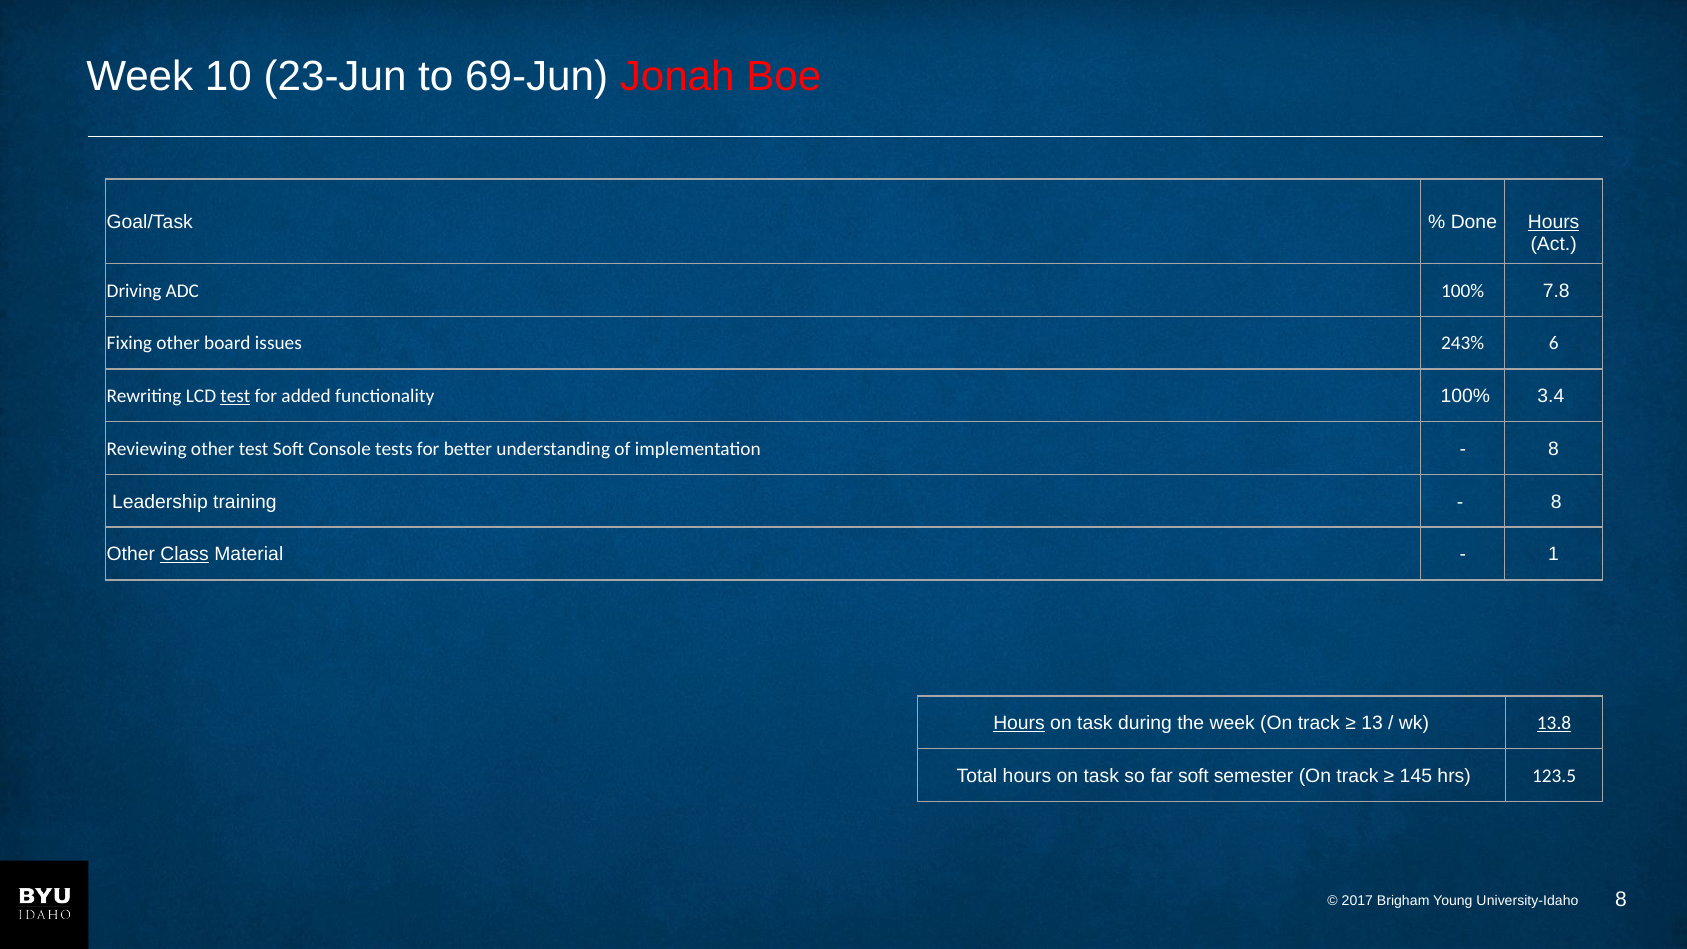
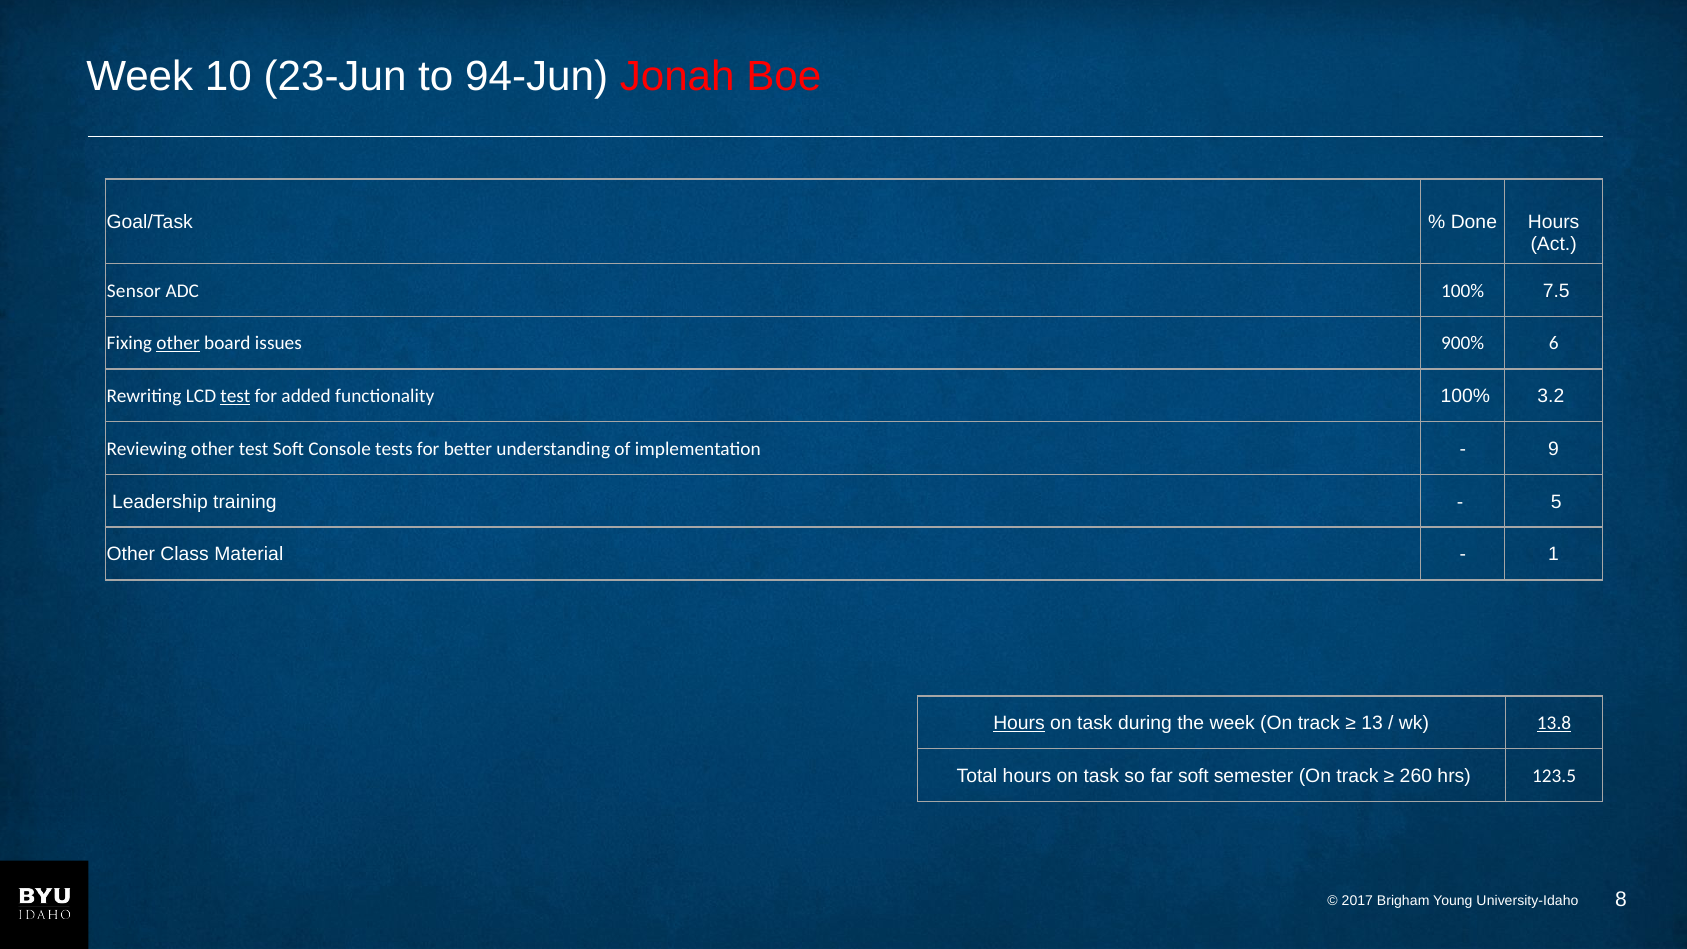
69-Jun: 69-Jun -> 94-Jun (537, 76)
Hours underline: present -> none (1554, 222)
Driving: Driving -> Sensor (134, 291)
7.8: 7.8 -> 7.5 (1556, 291)
other underline: none -> present (178, 344)
243%: 243% -> 900% (1463, 344)
3.4: 3.4 -> 3.2 (1551, 396)
8: 8 -> 9 (1554, 449)
8: 8 -> 5 (1556, 502)
Class underline: present -> none (185, 554)
145: 145 -> 260 (1416, 776)
